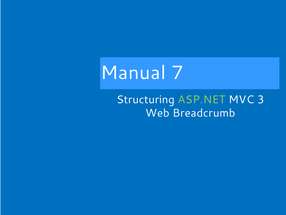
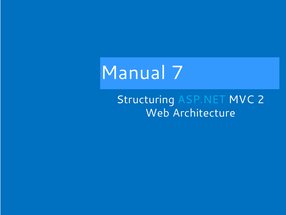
ASP.NET colour: light green -> light blue (202, 99)
3: 3 -> 2 (261, 99)
Breadcrumb: Breadcrumb -> Architecture (204, 113)
